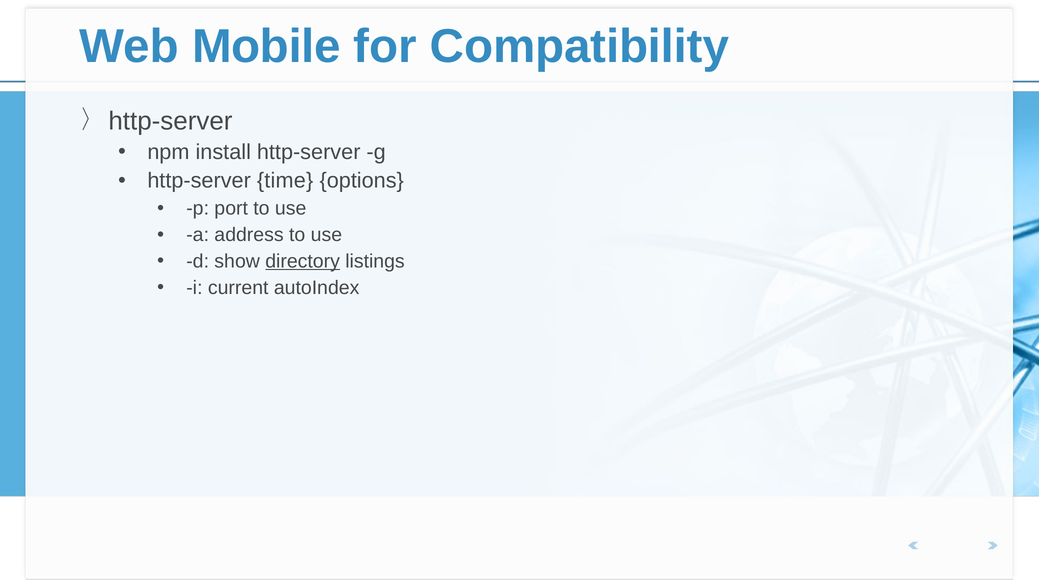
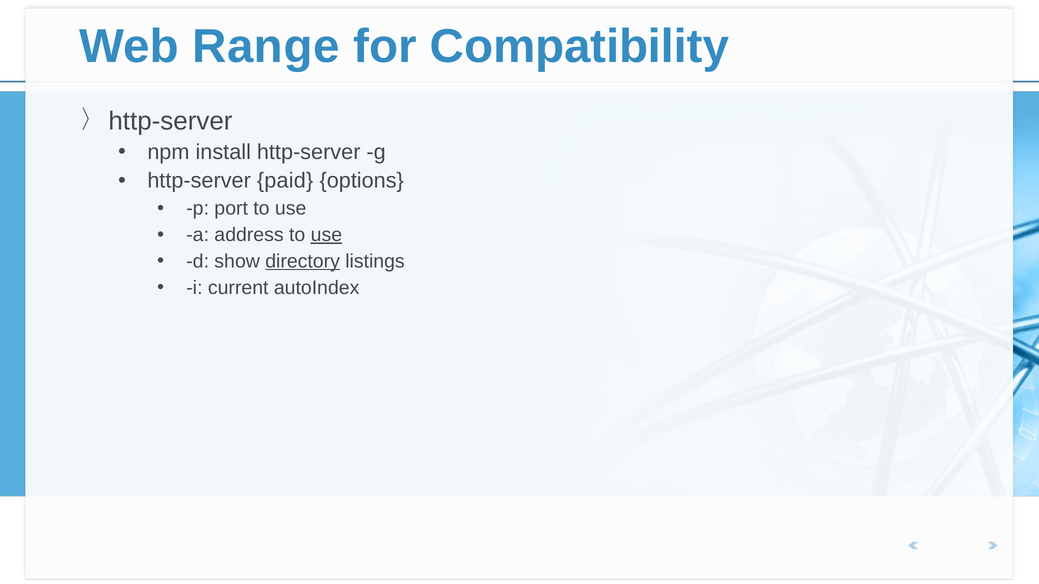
Mobile: Mobile -> Range (266, 46)
time: time -> paid (285, 181)
use underline: none -> present (326, 235)
